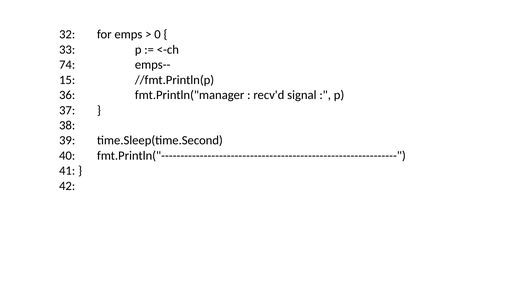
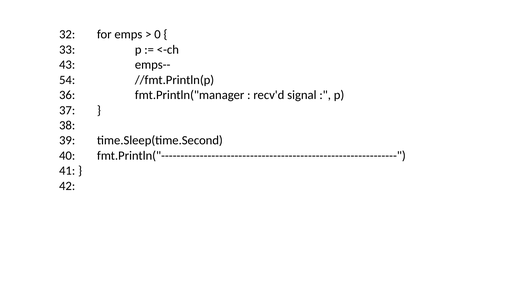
74: 74 -> 43 (67, 65)
15: 15 -> 54 (67, 80)
